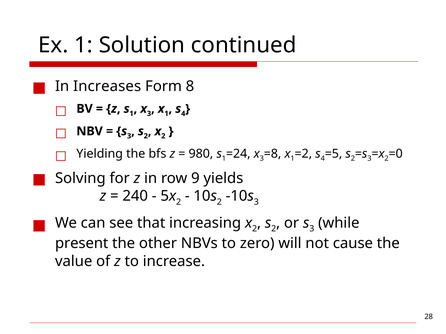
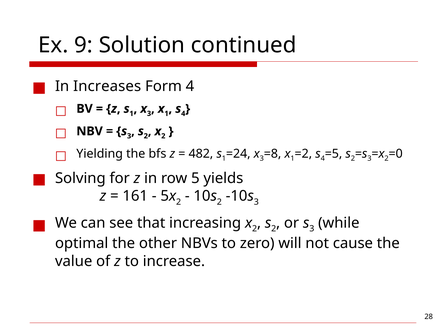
Ex 1: 1 -> 9 (84, 45)
Form 8: 8 -> 4 (190, 87)
980: 980 -> 482 (201, 154)
9: 9 -> 5 (195, 179)
240: 240 -> 161 (135, 196)
present: present -> optimal (82, 244)
